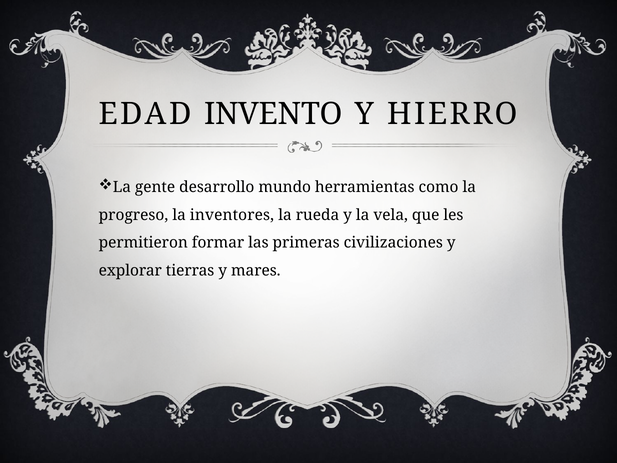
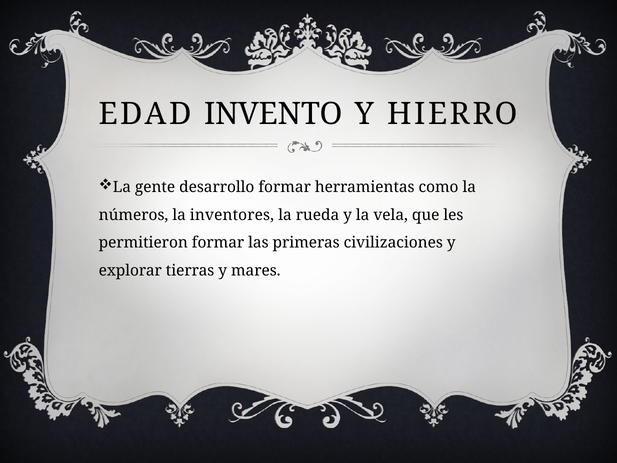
desarrollo mundo: mundo -> formar (285, 187)
progreso: progreso -> números (134, 215)
